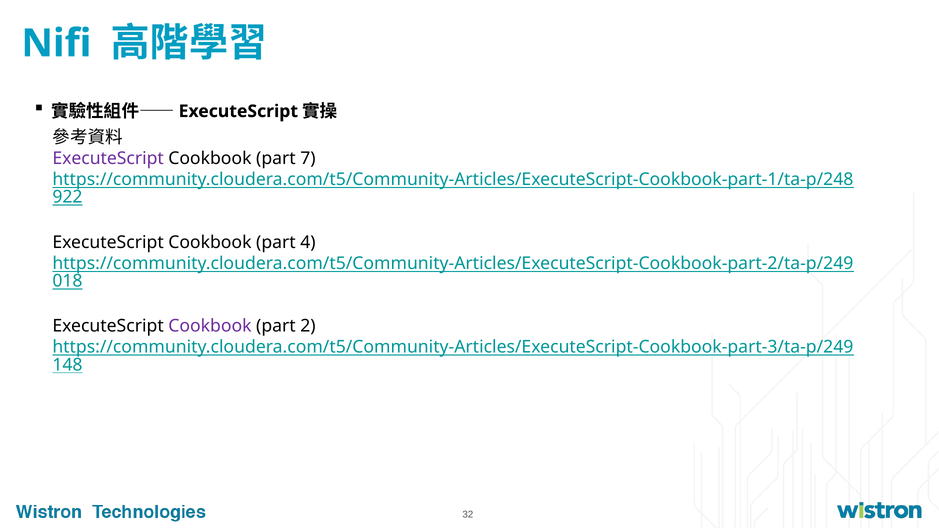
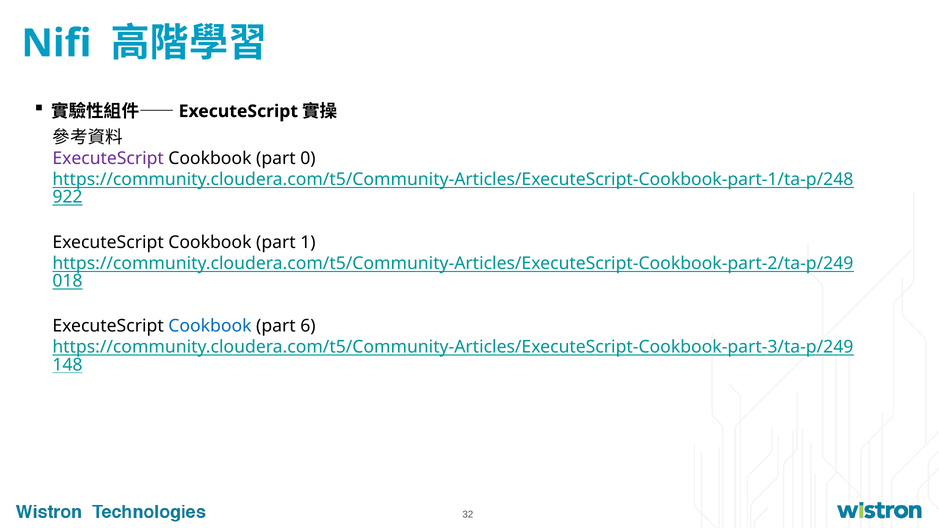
7: 7 -> 0 (308, 158)
4: 4 -> 1 (308, 242)
Cookbook colour: purple -> blue (210, 326)
2: 2 -> 6 (308, 326)
